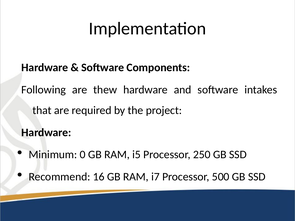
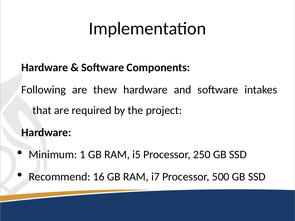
0: 0 -> 1 (83, 155)
